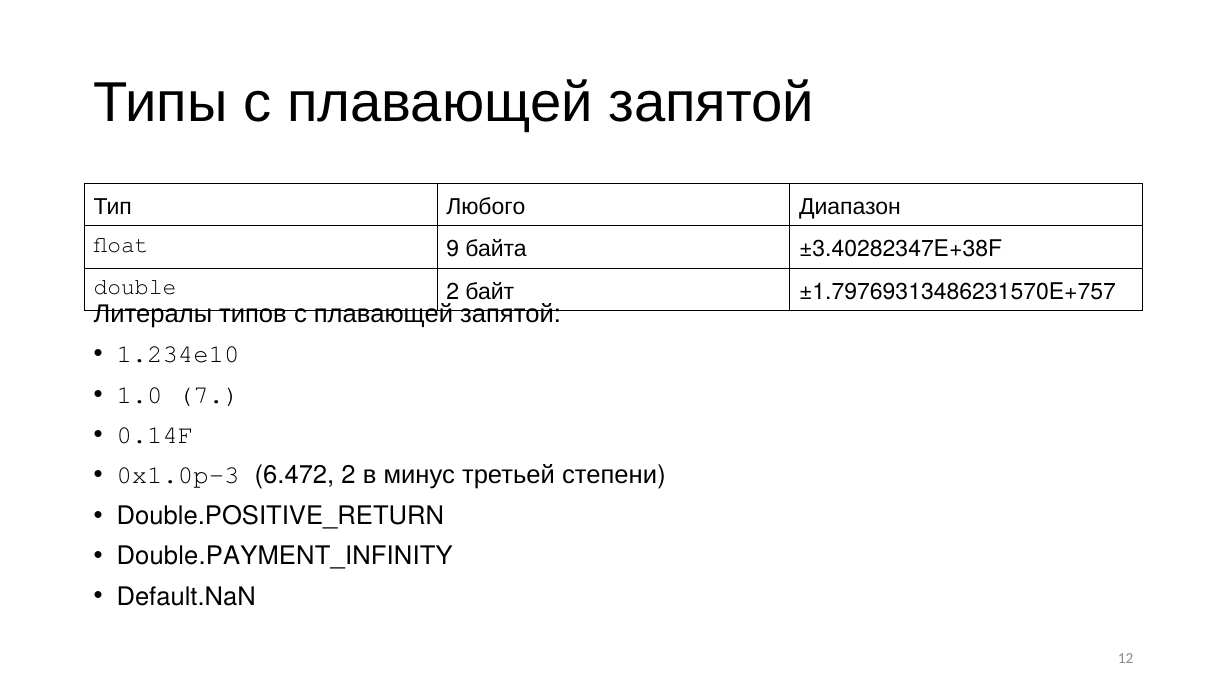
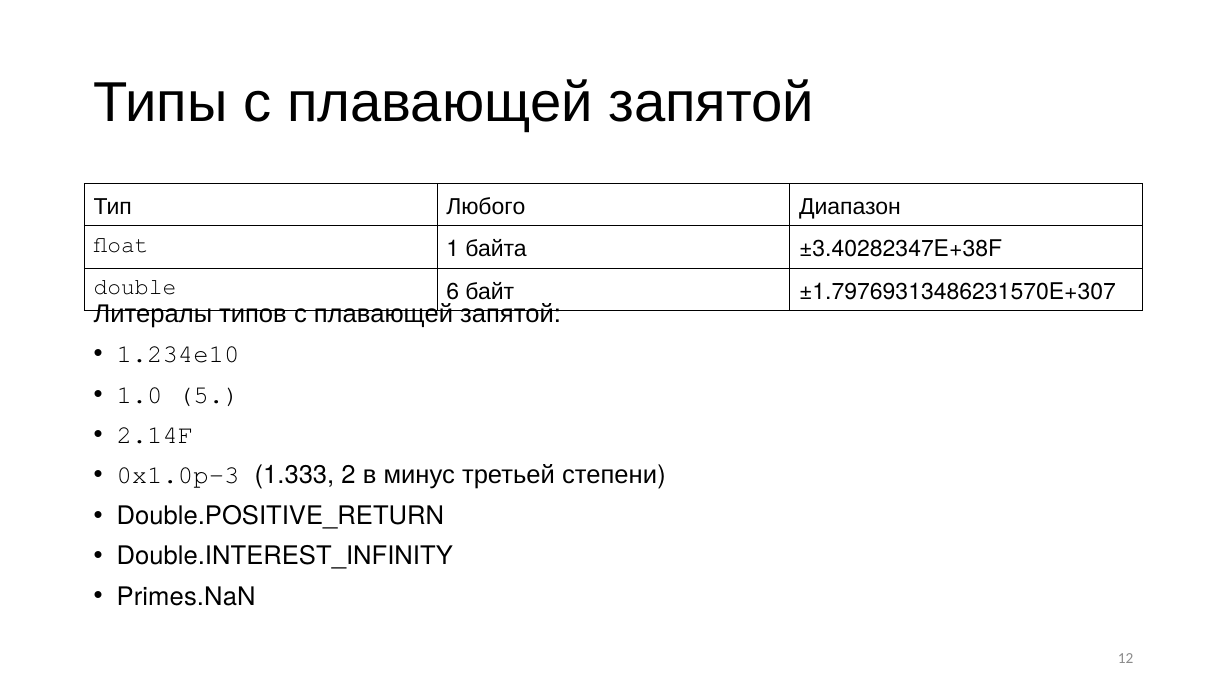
9: 9 -> 1 (453, 249)
double 2: 2 -> 6 (453, 292)
±1.79769313486231570E+757: ±1.79769313486231570E+757 -> ±1.79769313486231570E+307 (957, 292)
7: 7 -> 5 (209, 395)
0.14F: 0.14F -> 2.14F (155, 435)
6.472: 6.472 -> 1.333 (295, 476)
Double.PAYMENT_INFINITY: Double.PAYMENT_INFINITY -> Double.INTEREST_INFINITY (285, 556)
Default.NaN: Default.NaN -> Primes.NaN (186, 597)
